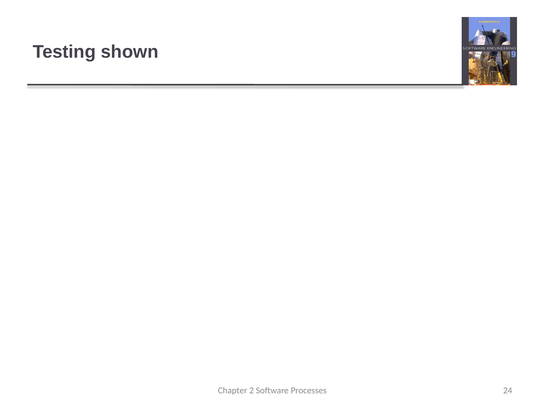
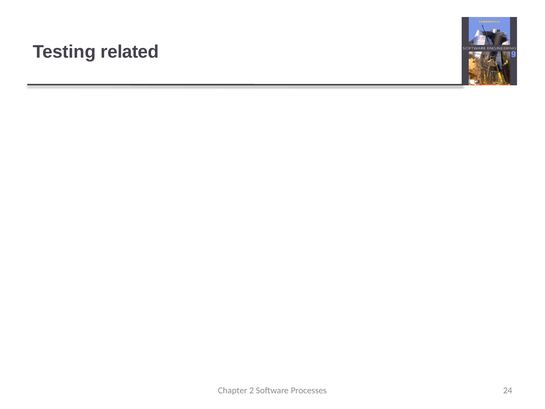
shown: shown -> related (130, 52)
